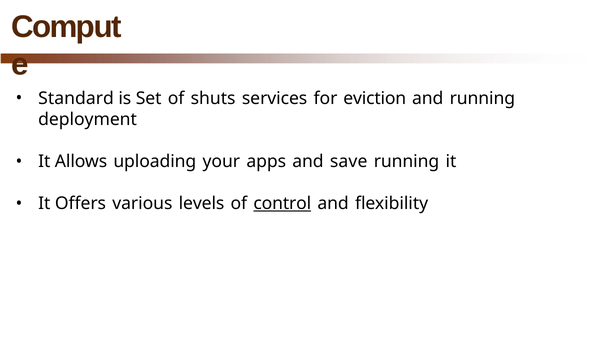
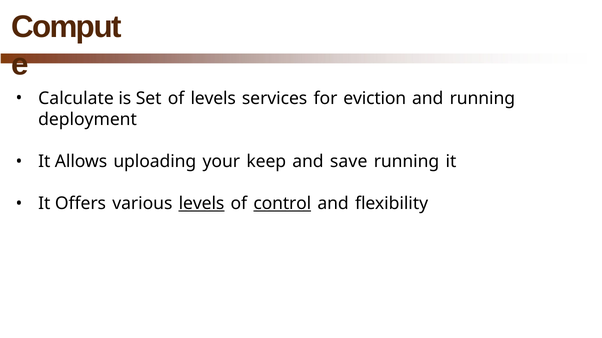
Standard: Standard -> Calculate (76, 99)
of shuts: shuts -> levels (213, 99)
apps: apps -> keep (266, 162)
levels underline: none -> present (202, 204)
